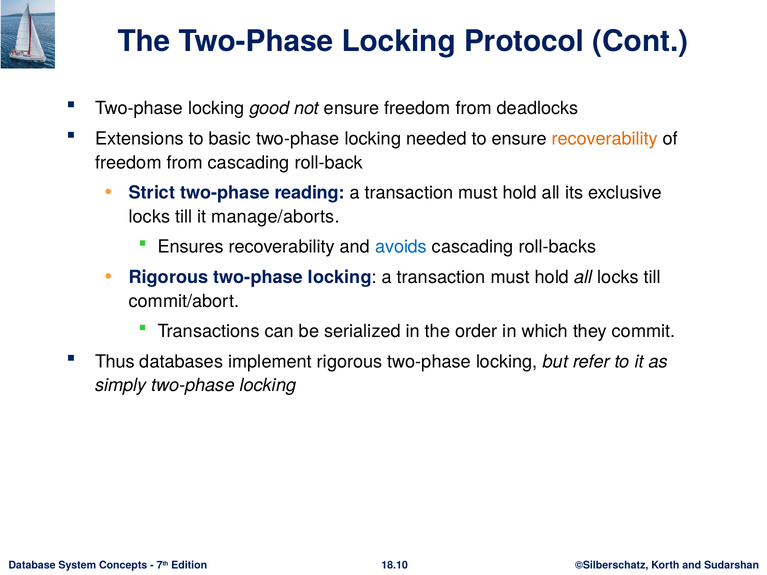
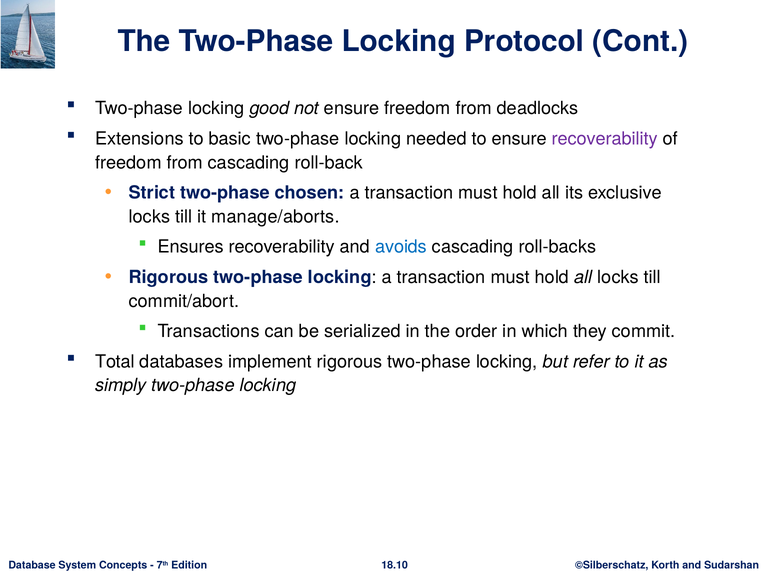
recoverability colour: orange -> purple (605, 139)
reading: reading -> chosen (310, 193)
Thus: Thus -> Total (115, 362)
